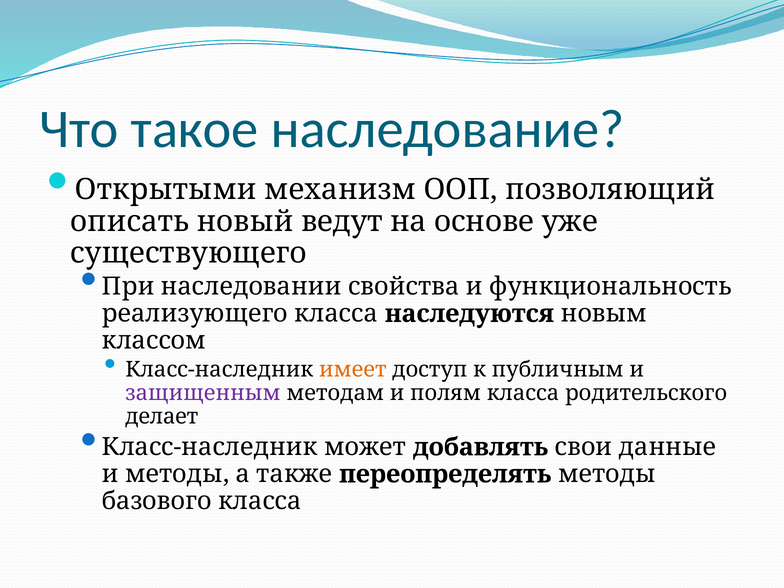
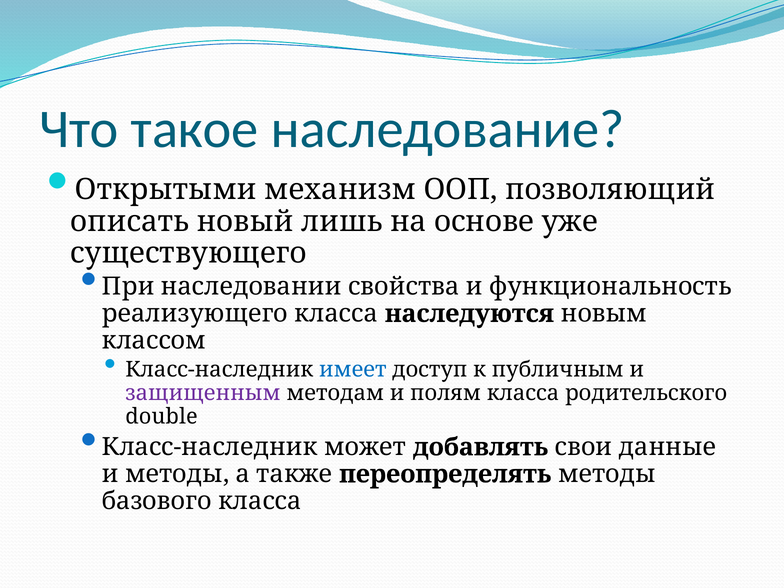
ведут: ведут -> лишь (342, 221)
имеет colour: orange -> blue (353, 370)
делает: делает -> double (162, 417)
